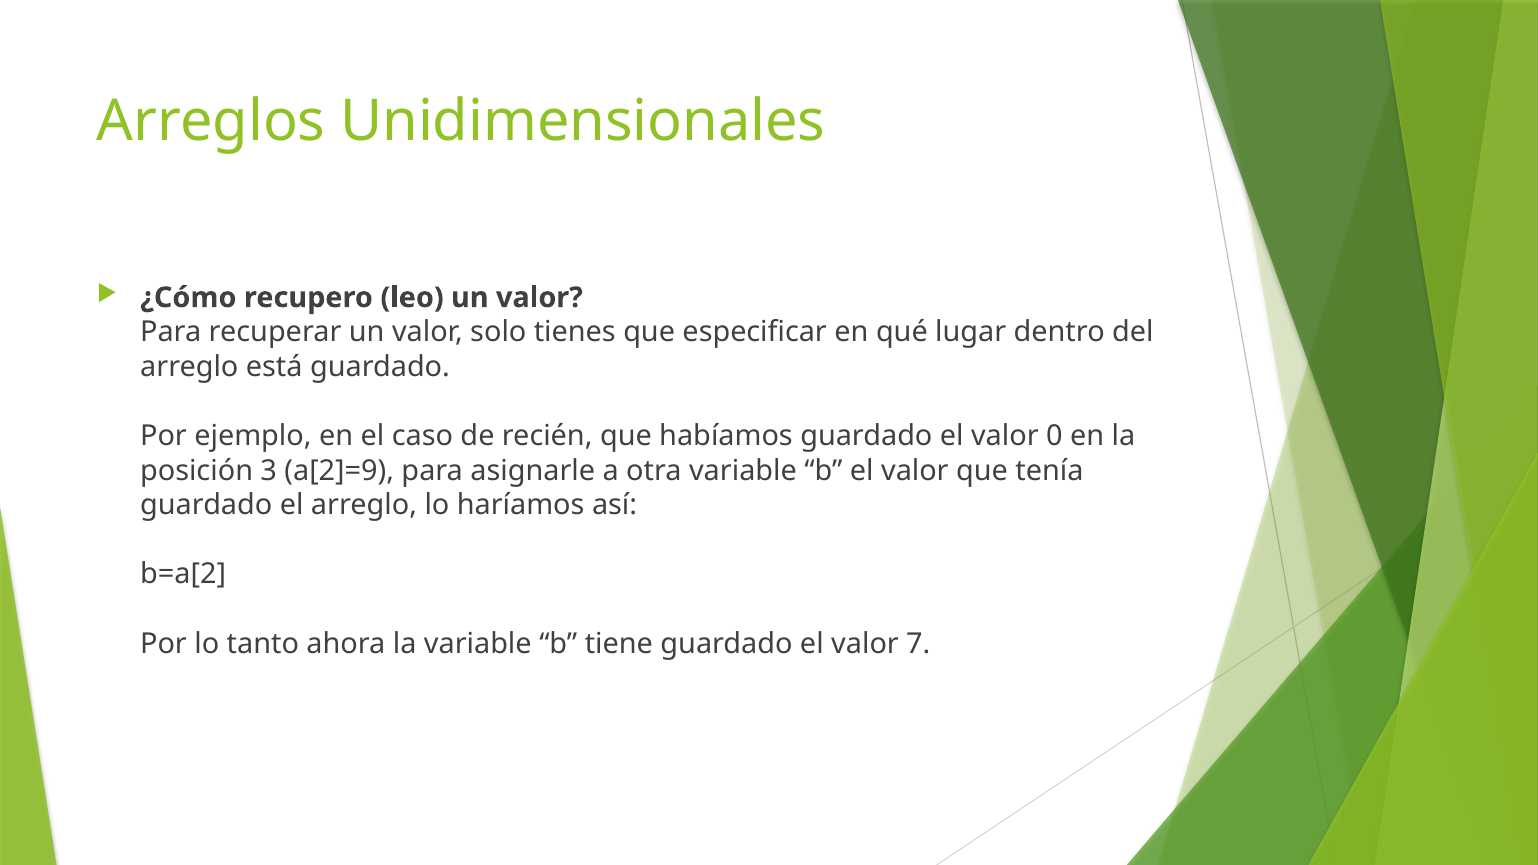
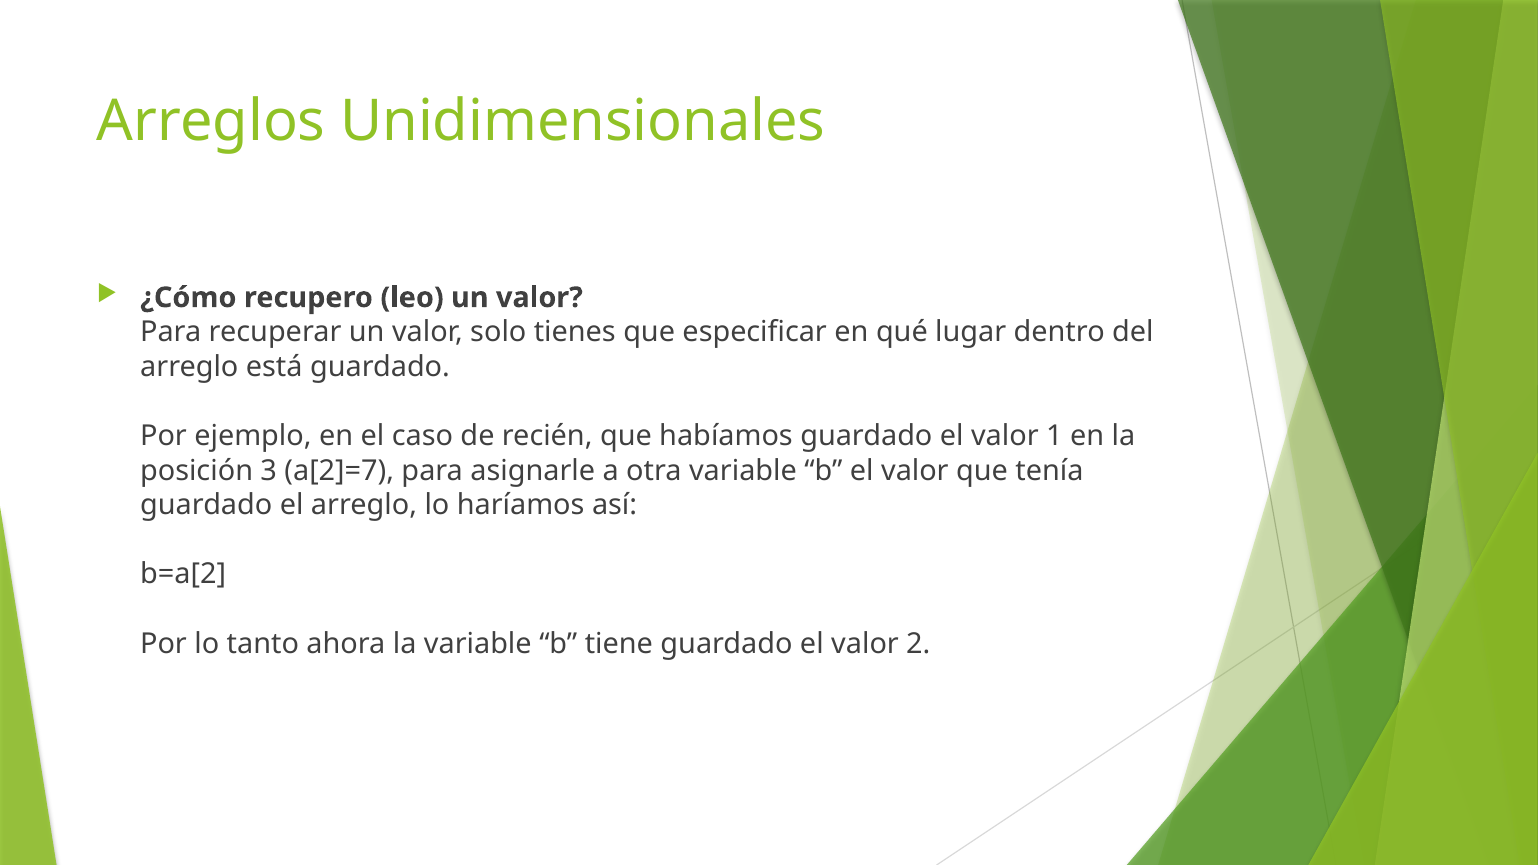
0: 0 -> 1 (1054, 436)
a[2]=9: a[2]=9 -> a[2]=7 (339, 471)
7: 7 -> 2 (918, 644)
